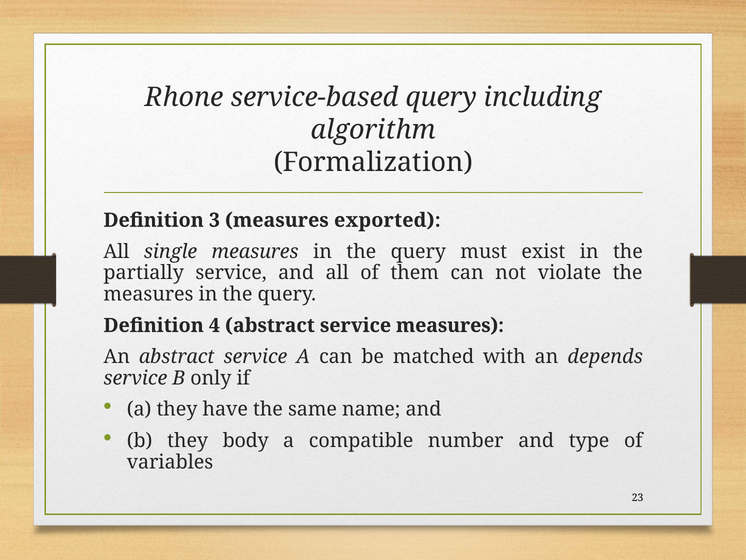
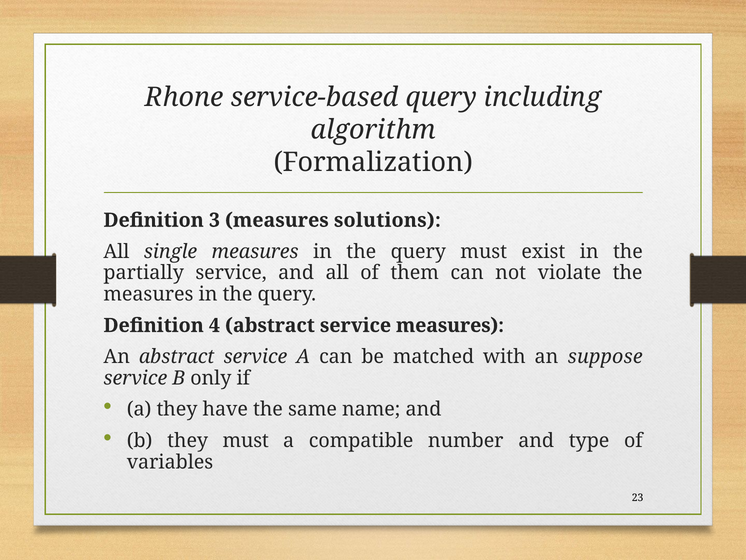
exported: exported -> solutions (387, 220)
depends: depends -> suppose (605, 357)
they body: body -> must (246, 440)
